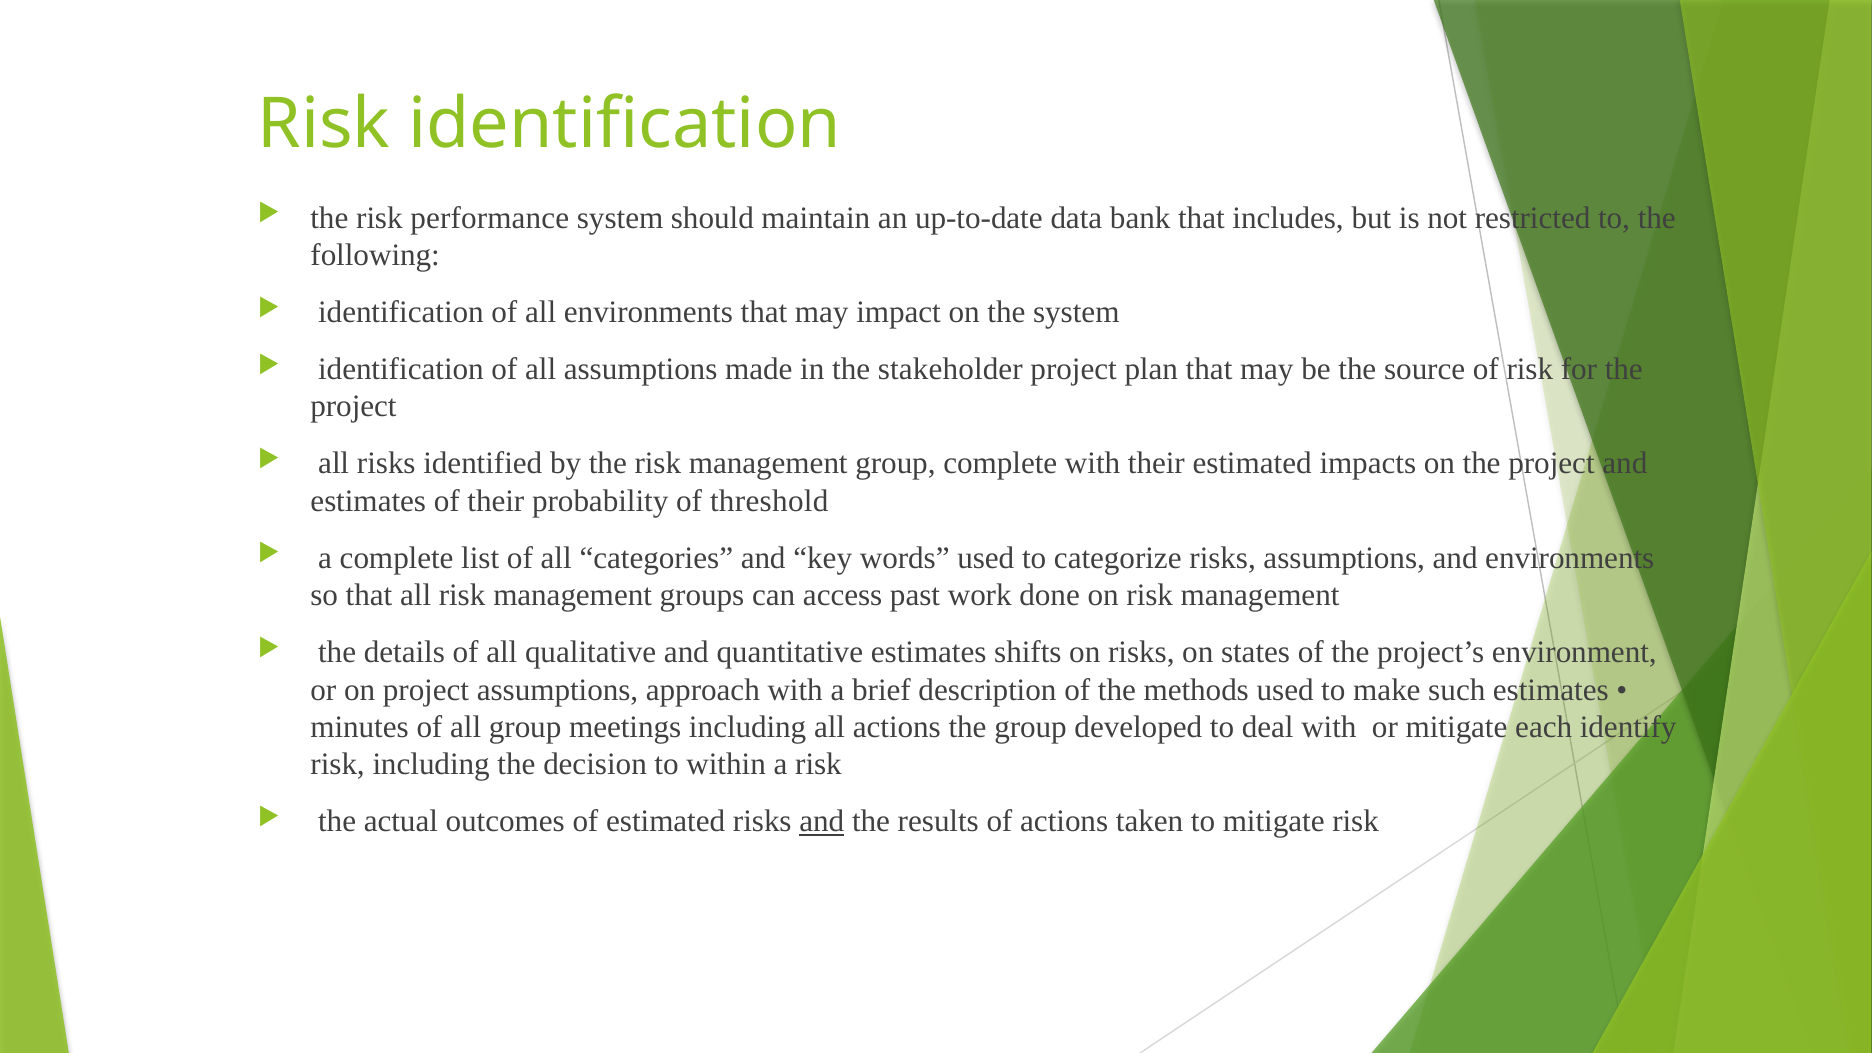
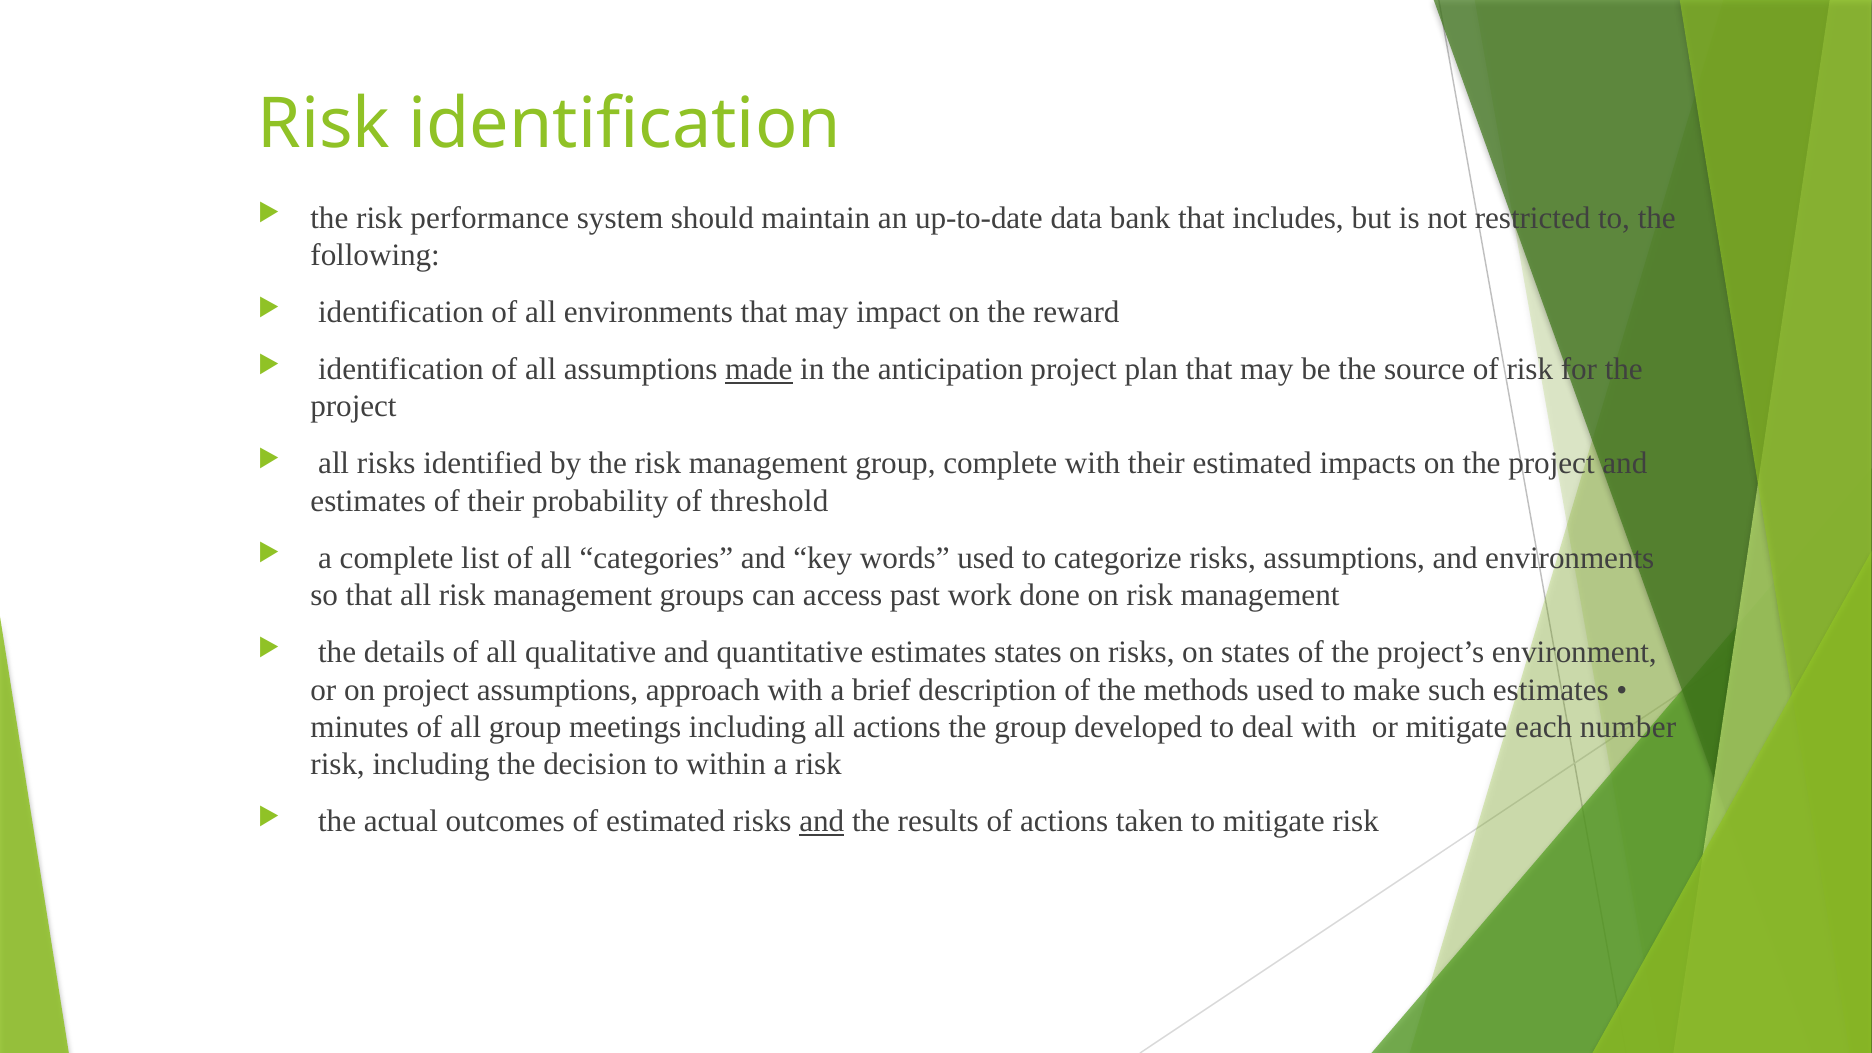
the system: system -> reward (1076, 312)
made underline: none -> present (759, 369)
stakeholder: stakeholder -> anticipation (951, 369)
estimates shifts: shifts -> states (1028, 652)
identify: identify -> number (1628, 727)
